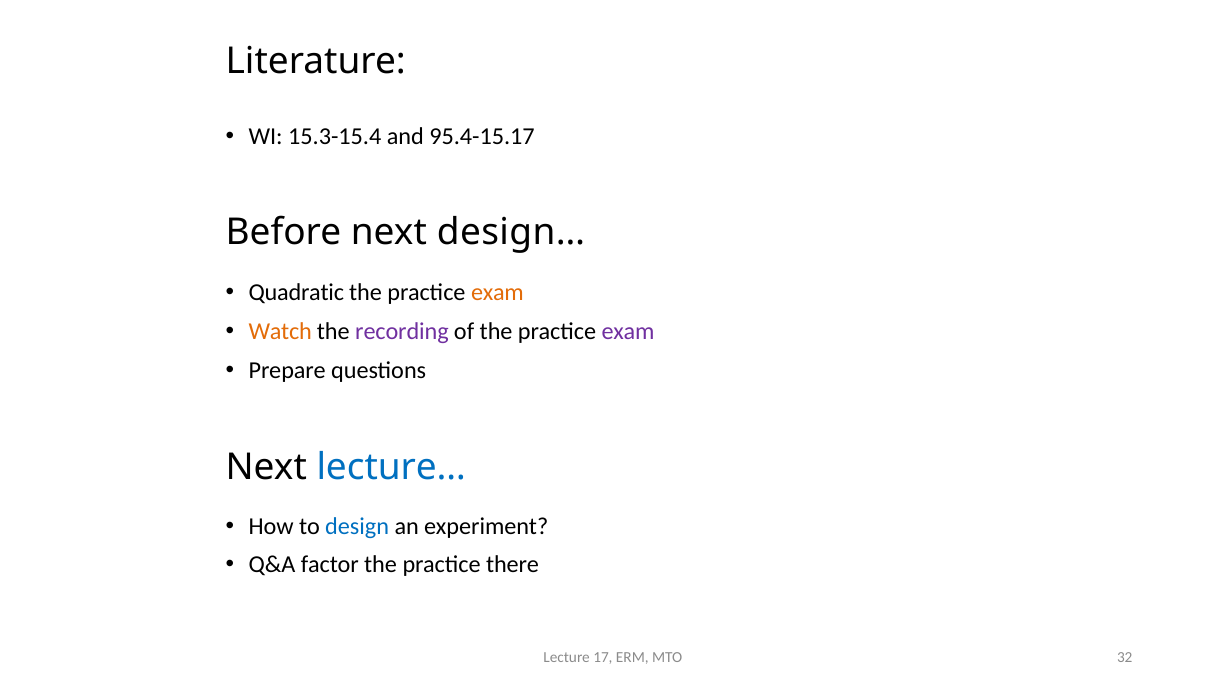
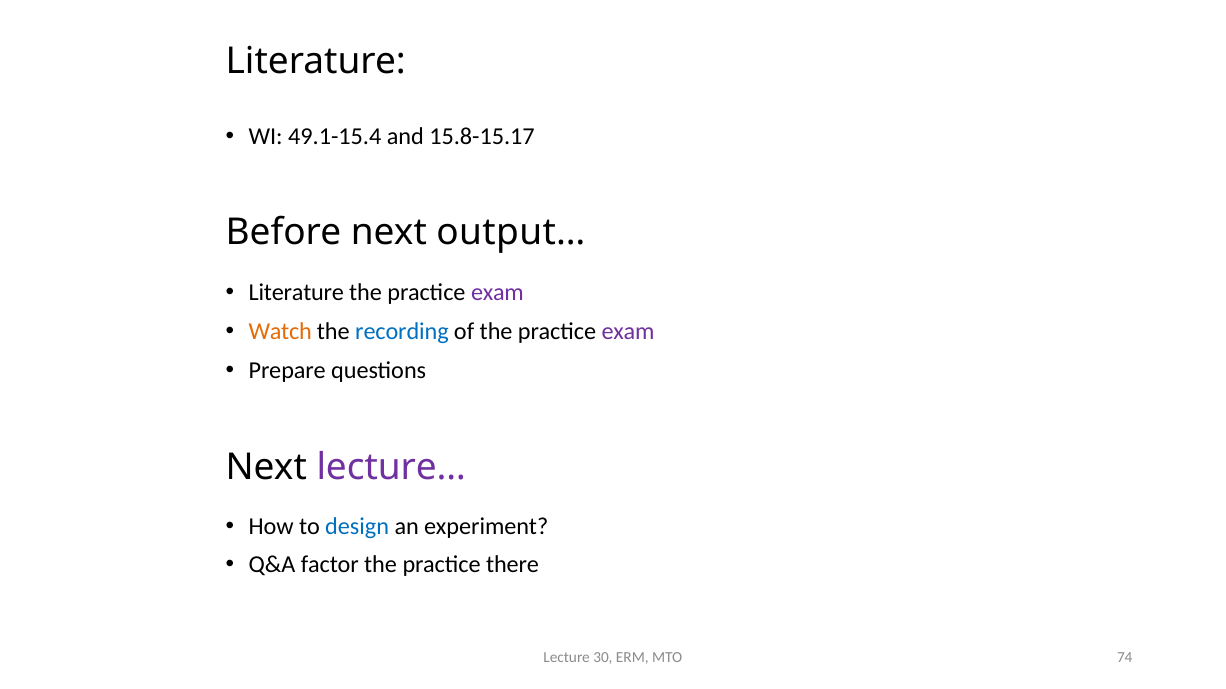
15.3-15.4: 15.3-15.4 -> 49.1-15.4 (335, 137)
95.4-15.17: 95.4-15.17 -> 15.8-15.17 (482, 137)
design…: design… -> output… (511, 233)
Quadratic: Quadratic -> Literature (296, 293)
exam colour: orange -> purple (497, 293)
recording colour: purple -> blue (402, 332)
lecture… colour: blue -> purple (391, 468)
17: 17 -> 30 (603, 658)
32: 32 -> 74 (1125, 658)
